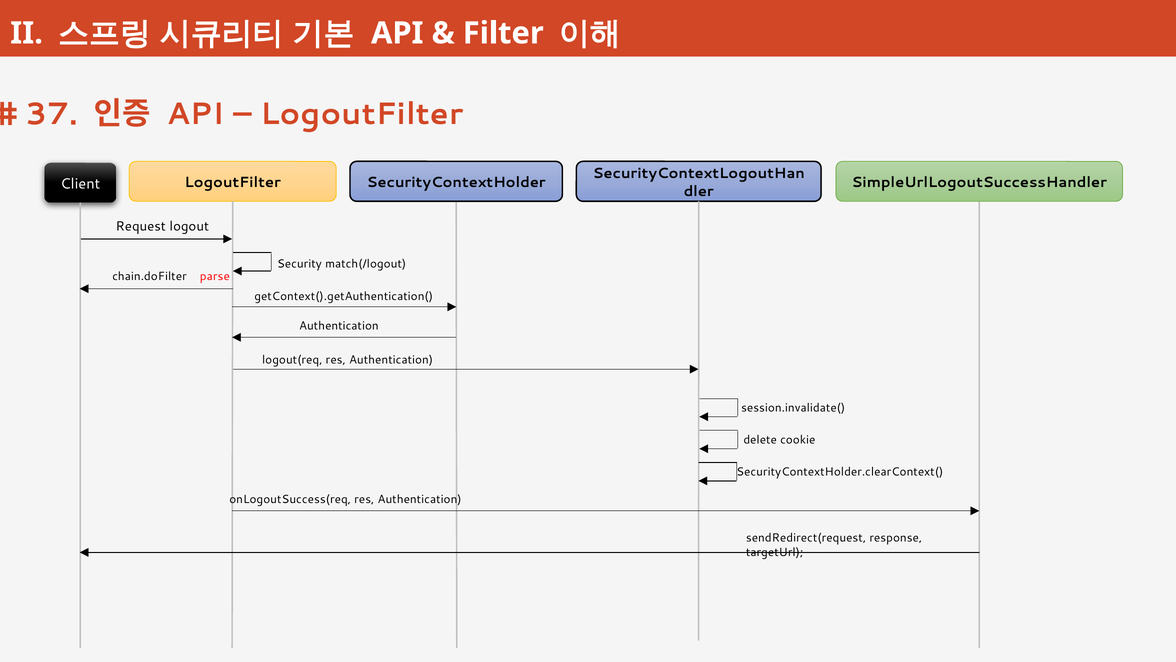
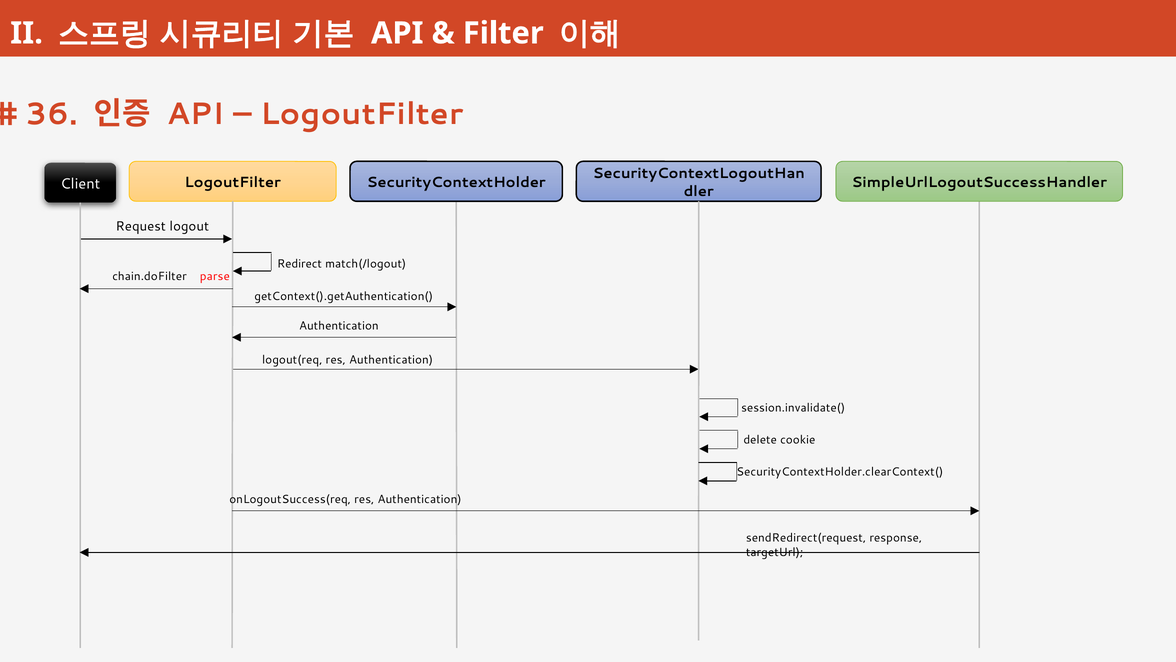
37: 37 -> 36 (51, 114)
Security: Security -> Redirect (299, 264)
